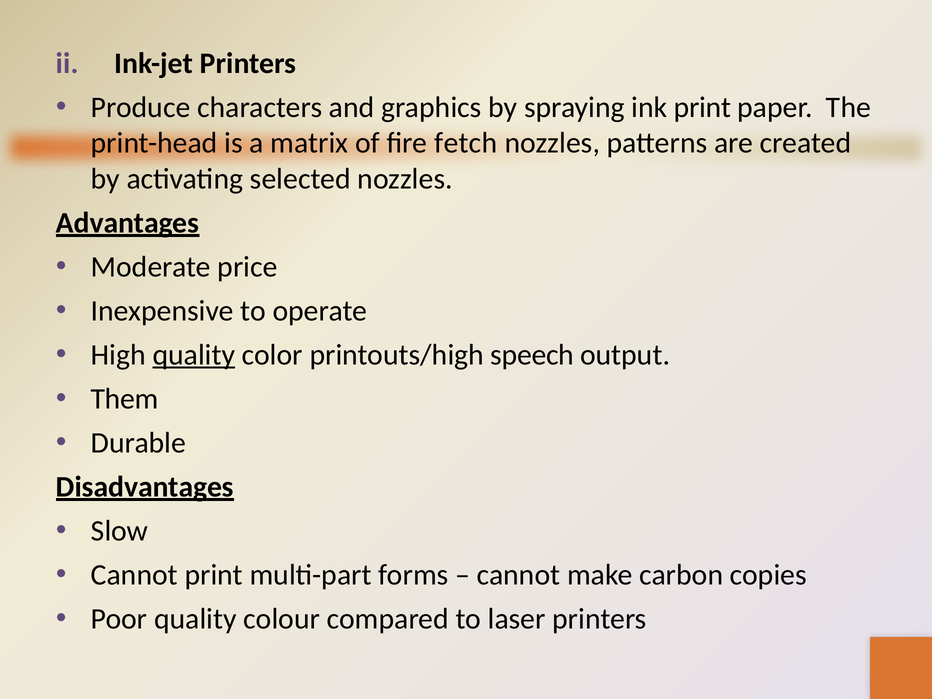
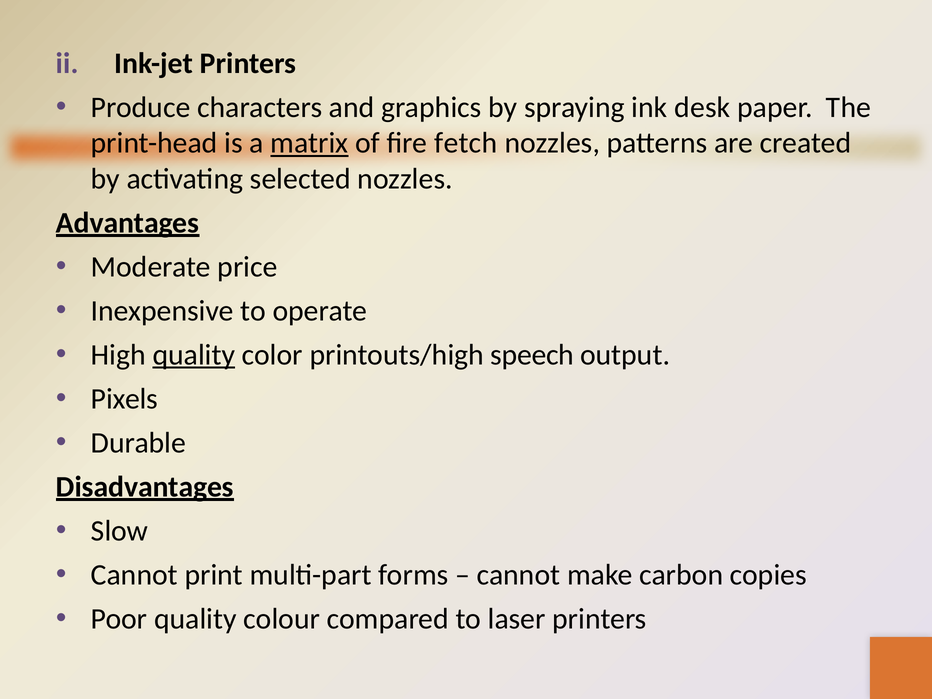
ink print: print -> desk (702, 107)
matrix underline: none -> present (309, 143)
Them: Them -> Pixels (125, 399)
